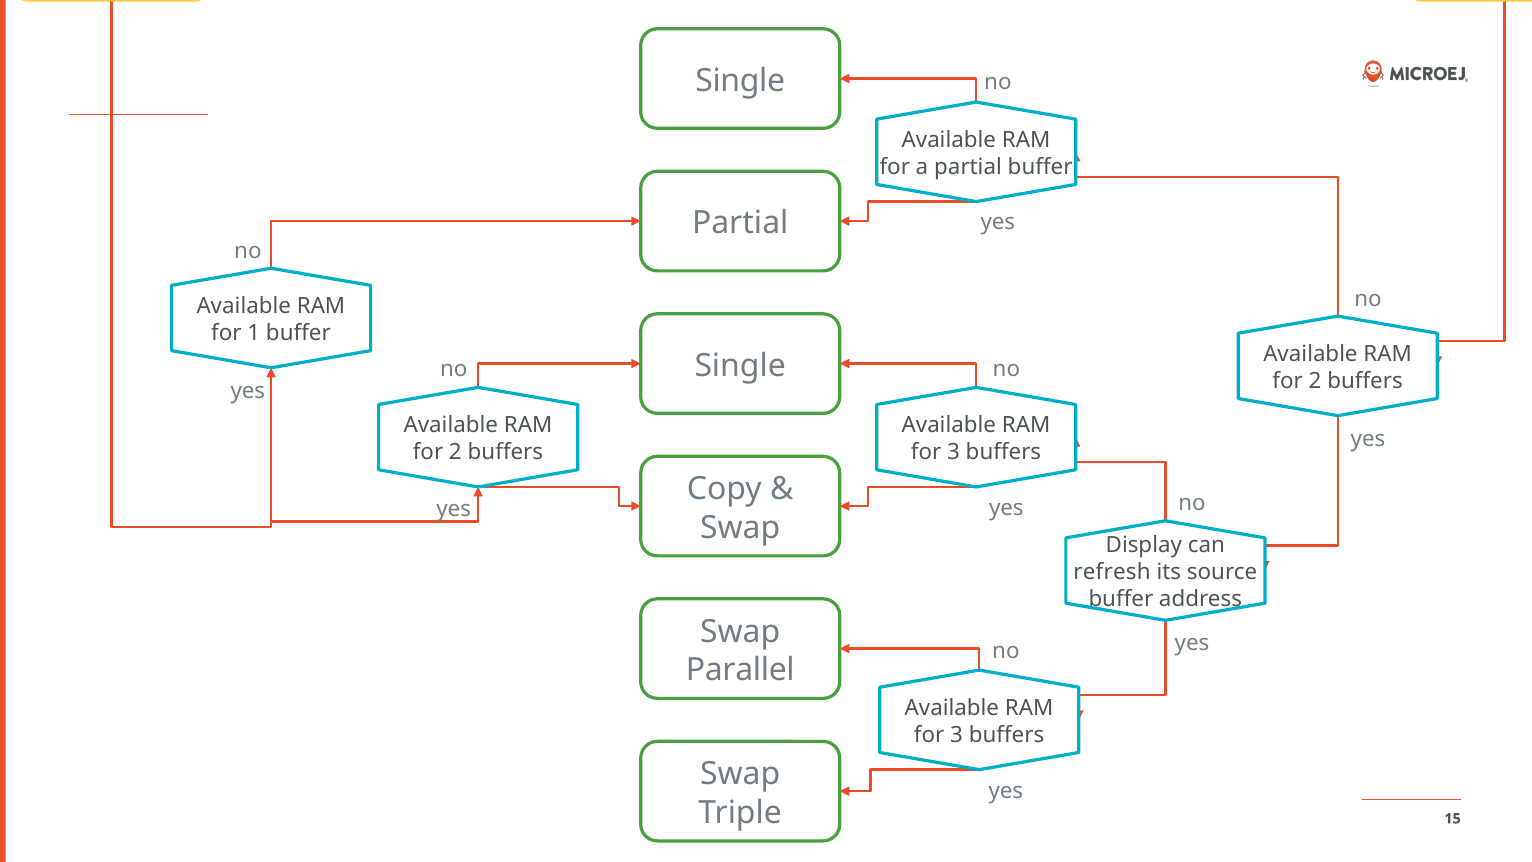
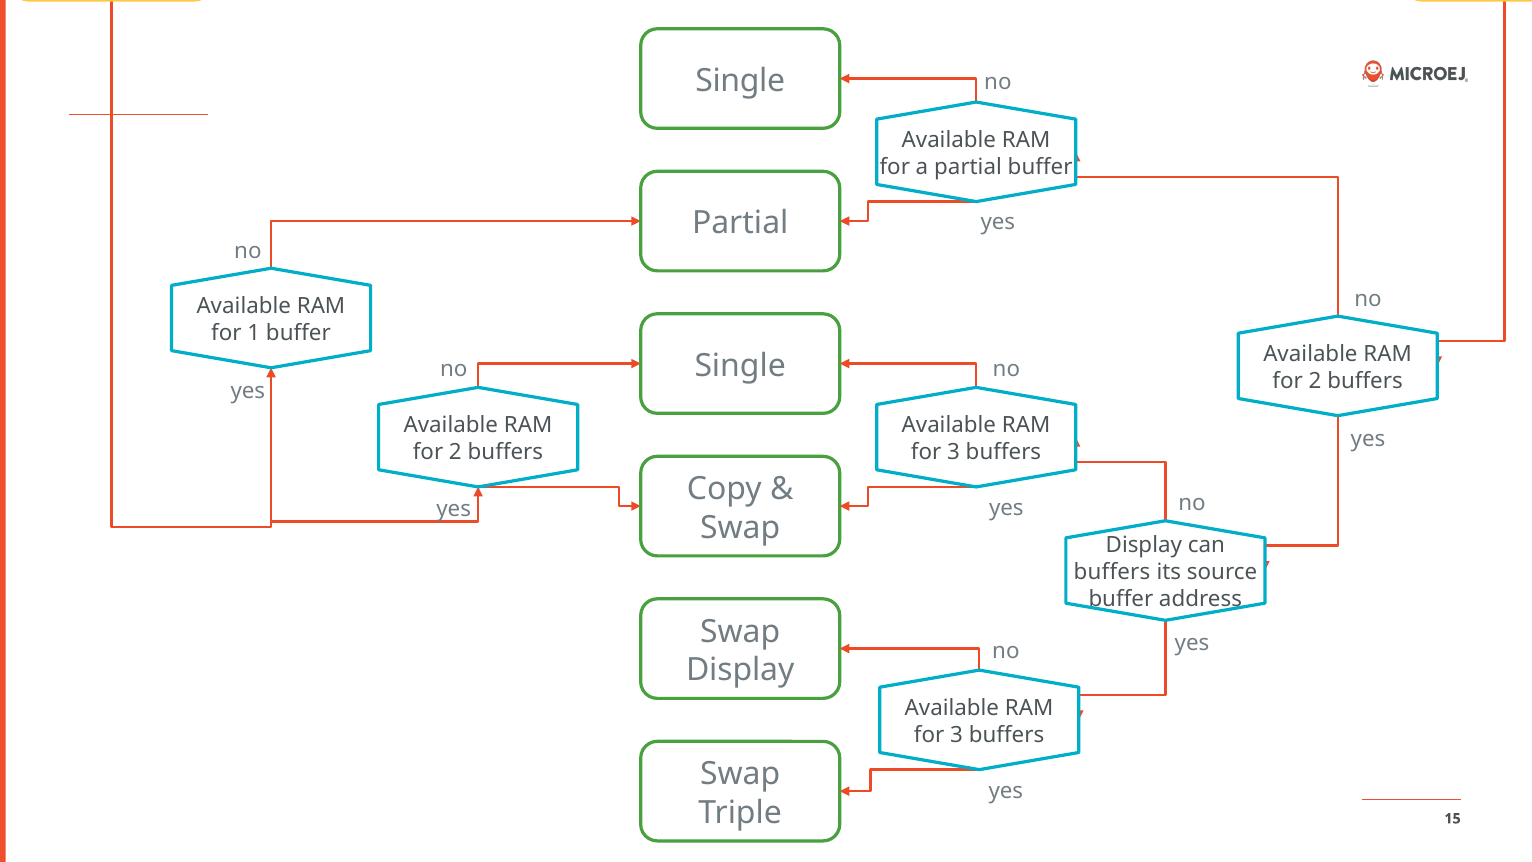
refresh: refresh -> buffers (1112, 572)
Parallel: Parallel -> Display (740, 670)
